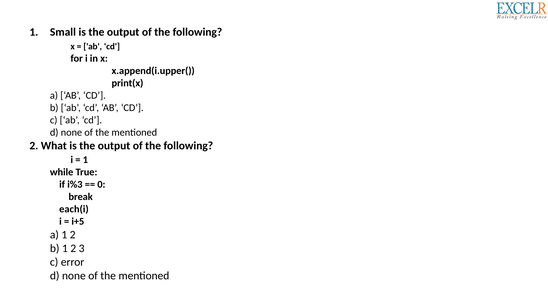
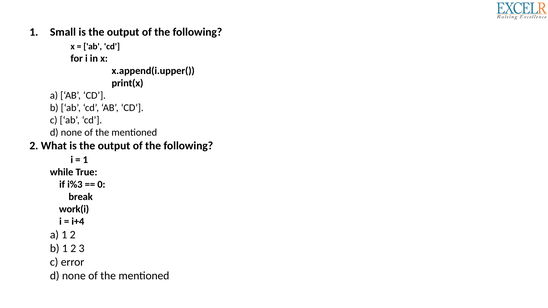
each(i: each(i -> work(i (74, 209)
i+5: i+5 -> i+4 (78, 222)
